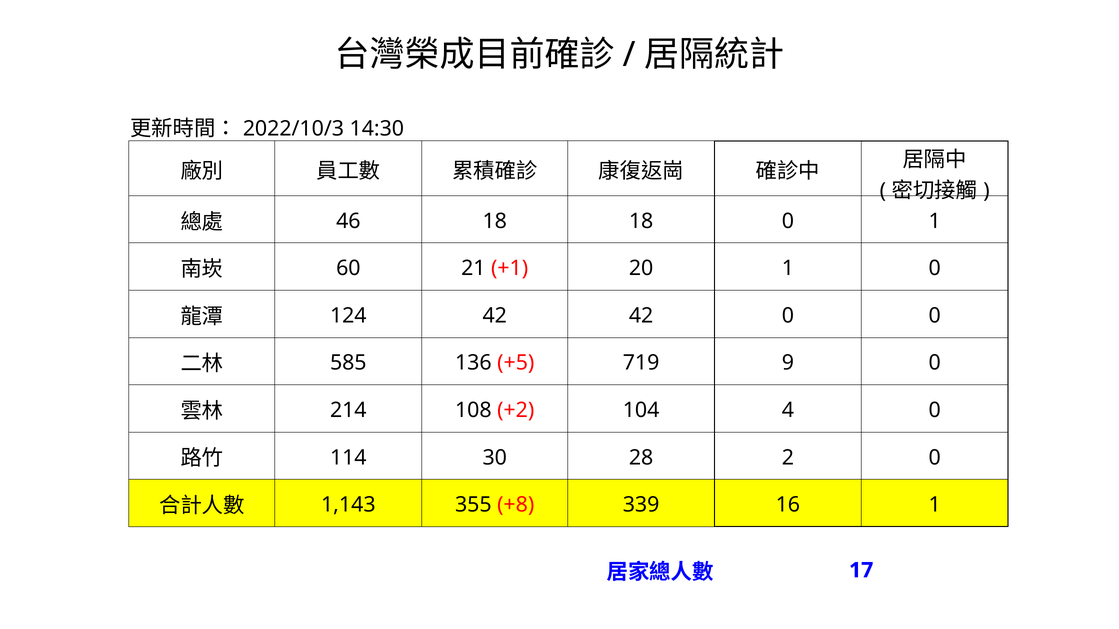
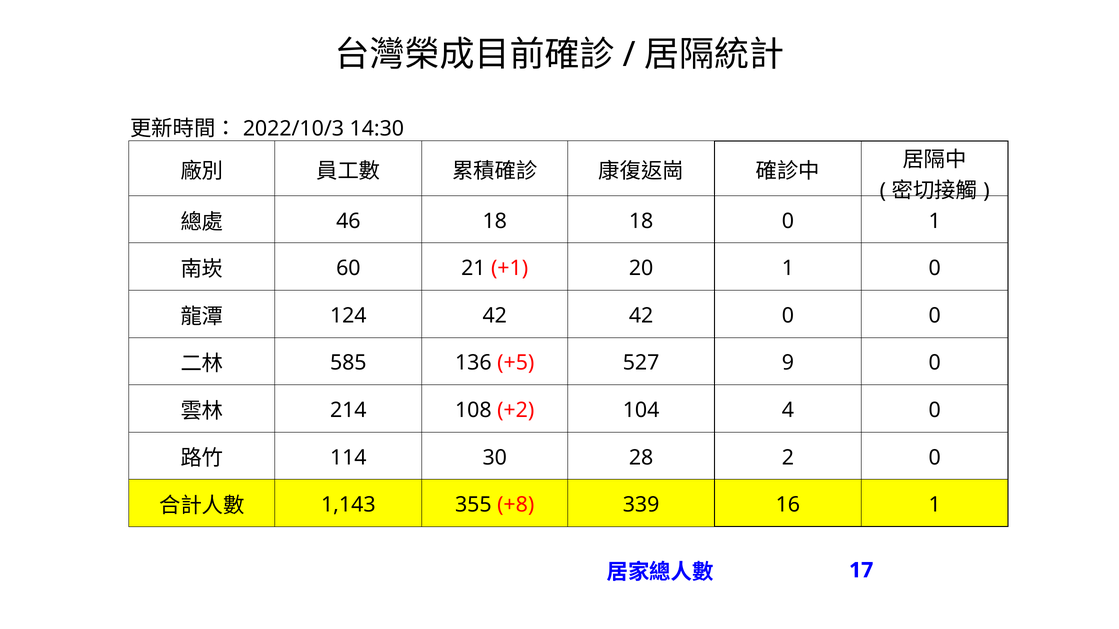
719: 719 -> 527 (641, 363)
